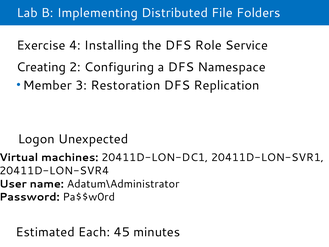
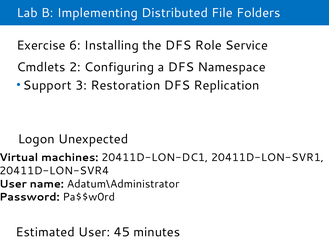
4: 4 -> 6 (75, 45)
Creating: Creating -> Cmdlets (41, 67)
Member: Member -> Support (47, 85)
Estimated Each: Each -> User (94, 232)
